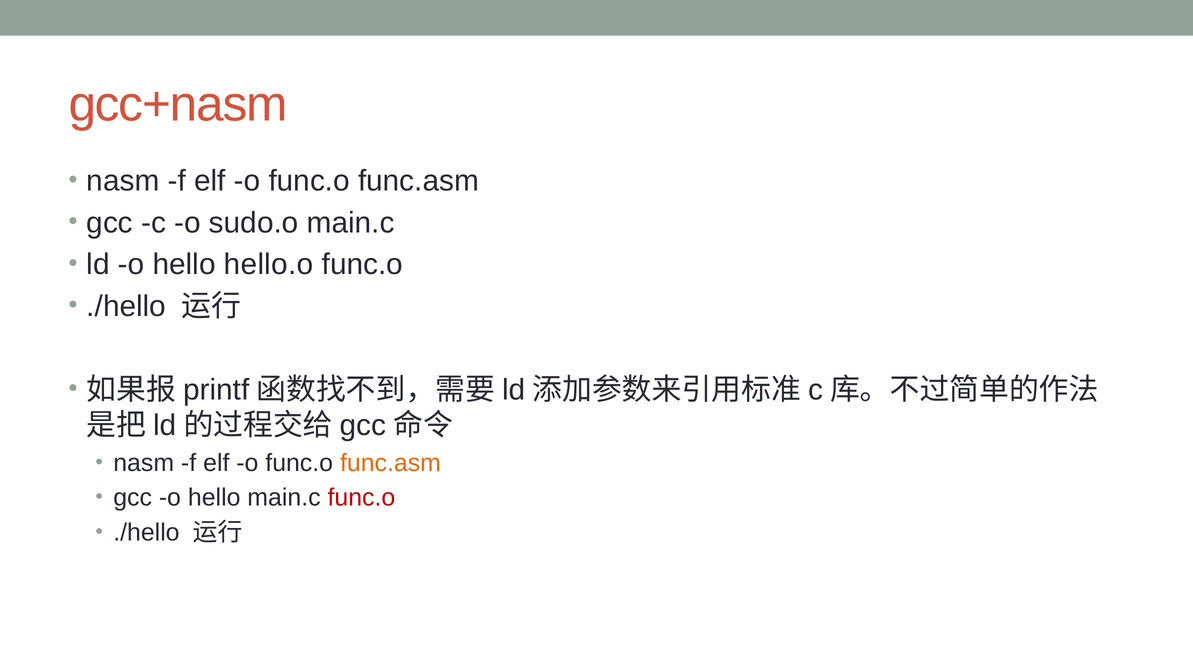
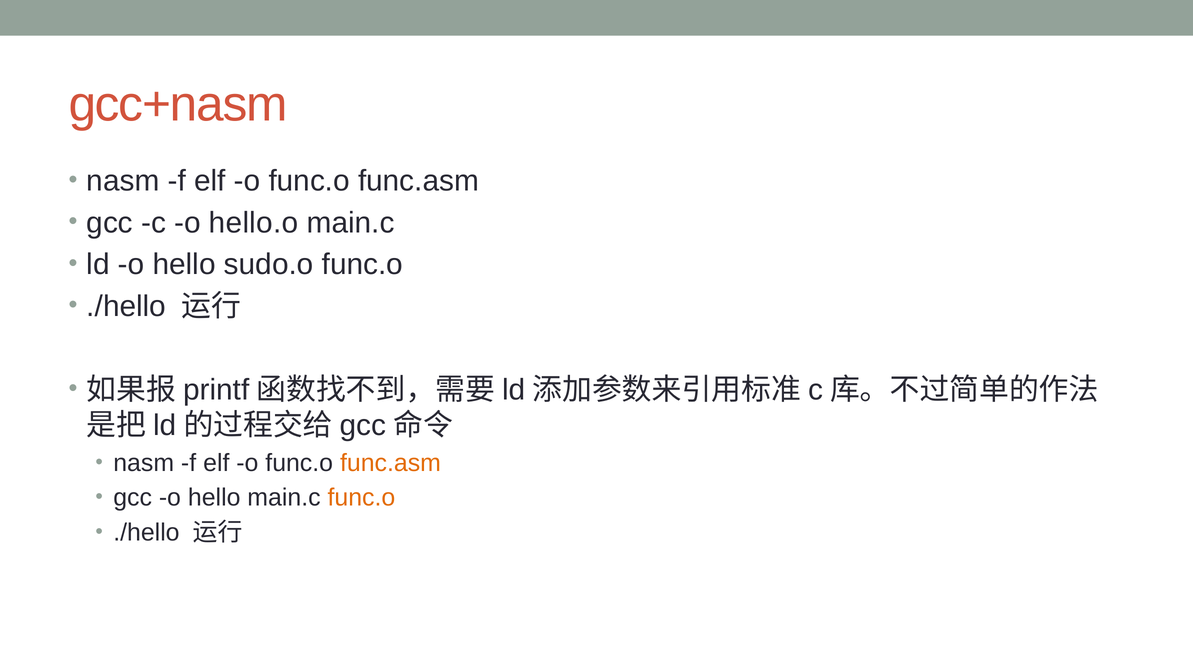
sudo.o: sudo.o -> hello.o (254, 223)
hello.o: hello.o -> sudo.o (269, 265)
func.o colour: red -> orange (361, 498)
